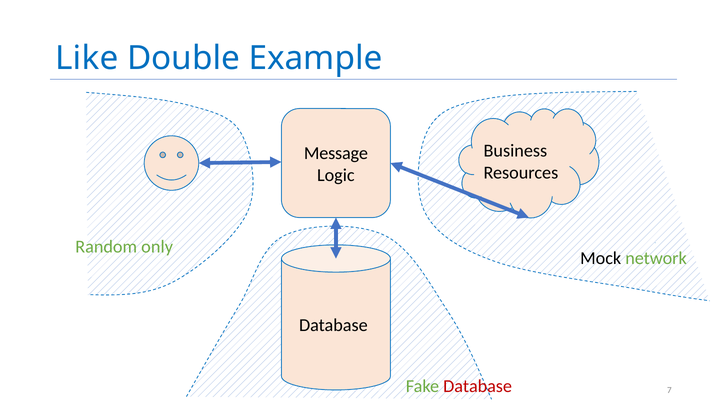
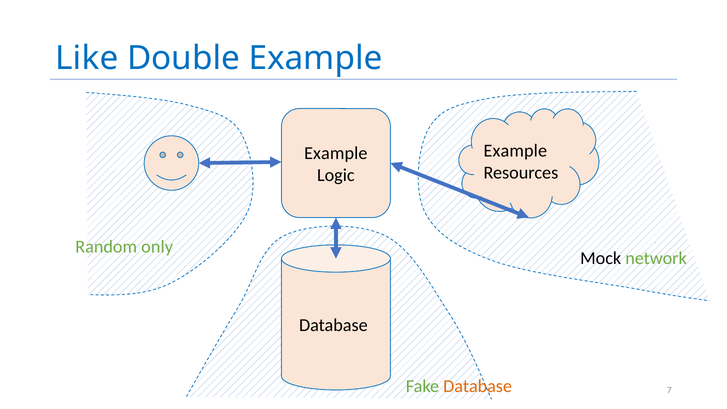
Business: Business -> Example (515, 151)
Message: Message -> Example (336, 153)
Database colour: red -> orange (478, 386)
